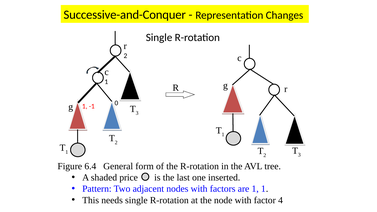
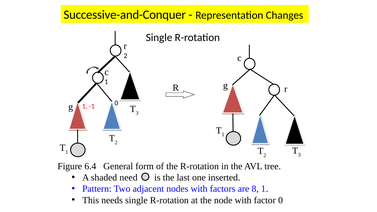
price: price -> need (129, 178)
are 1: 1 -> 8 (255, 189)
factor 4: 4 -> 0 (281, 200)
